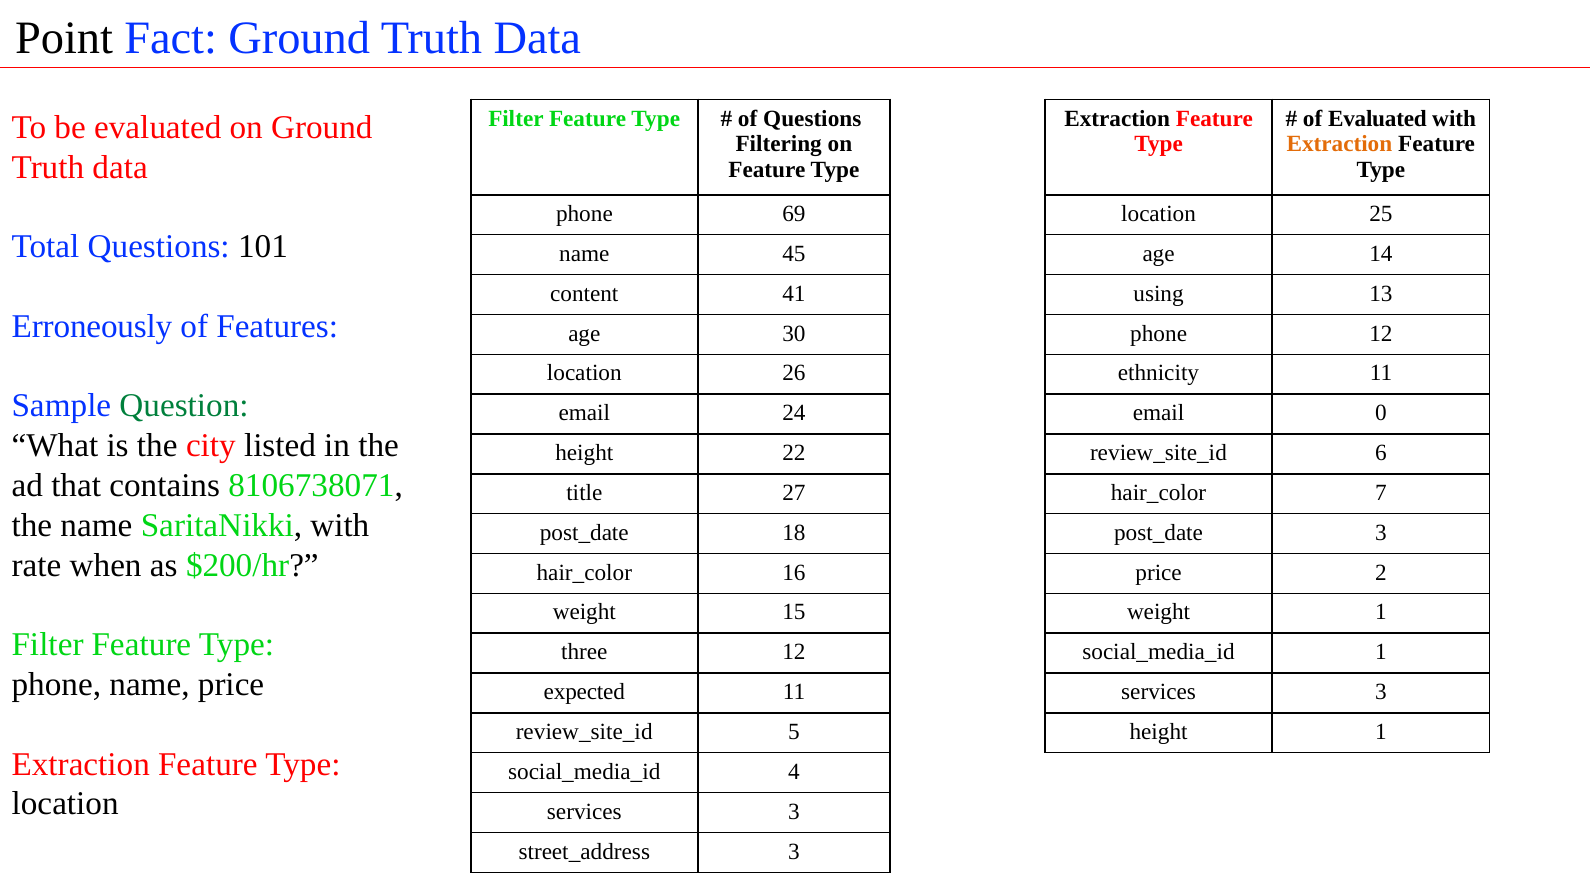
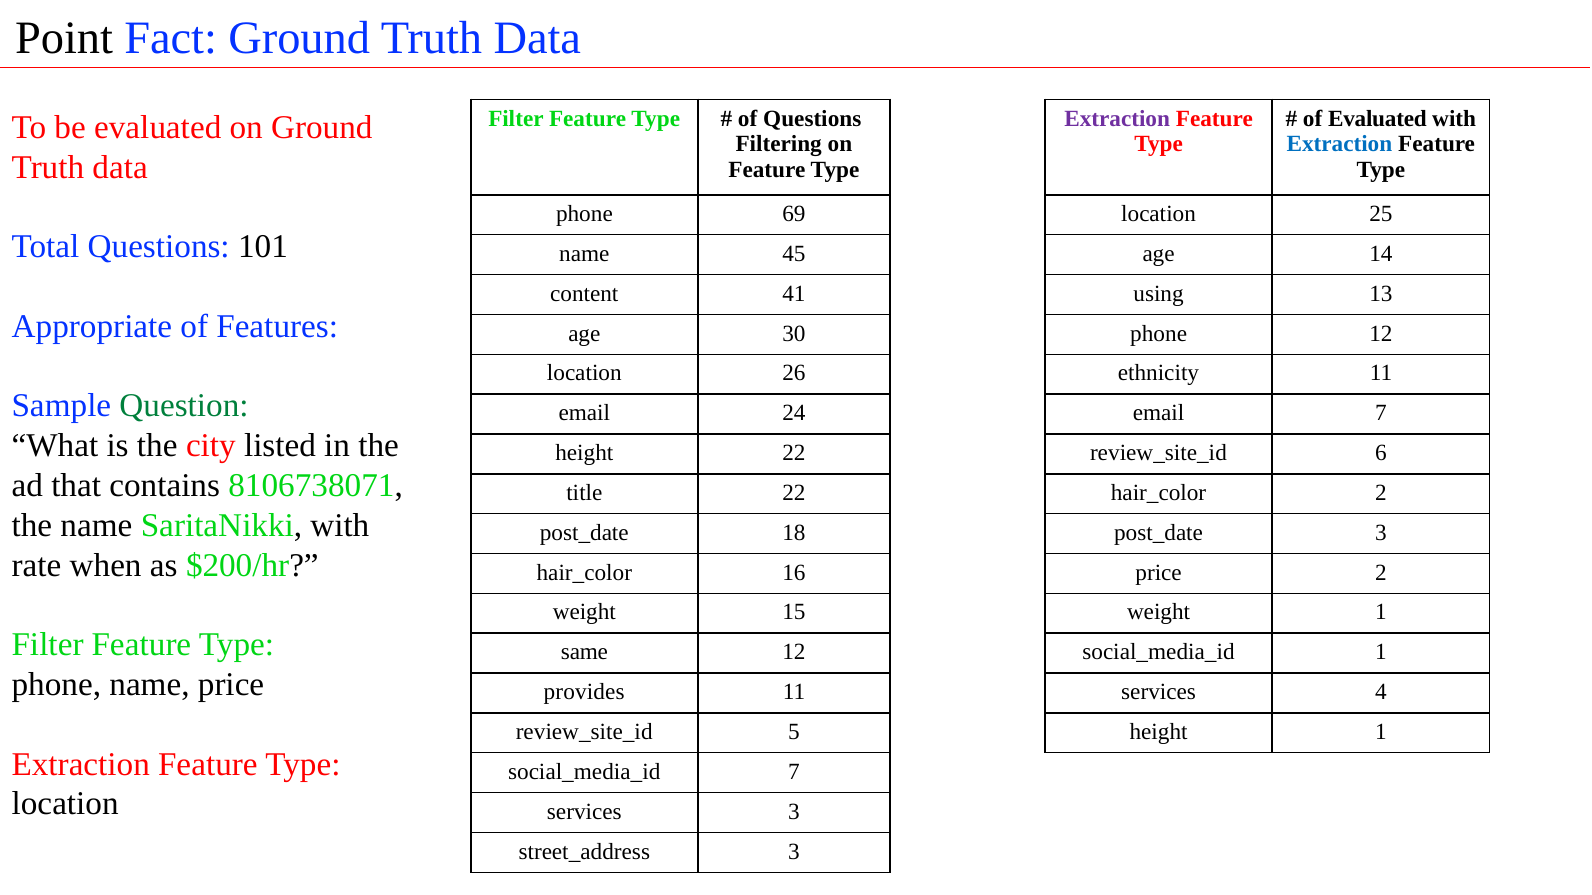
Extraction colour: black -> purple (1117, 118)
Extraction colour: orange -> blue (1339, 144)
Erroneously: Erroneously -> Appropriate (92, 327)
email 0: 0 -> 7 (1381, 413)
title 27: 27 -> 22 (794, 493)
7: 7 -> 2 (1381, 493)
three: three -> same (584, 653)
expected: expected -> provides (584, 692)
3: 3 -> 4 (1381, 692)
4: 4 -> 7 (794, 772)
